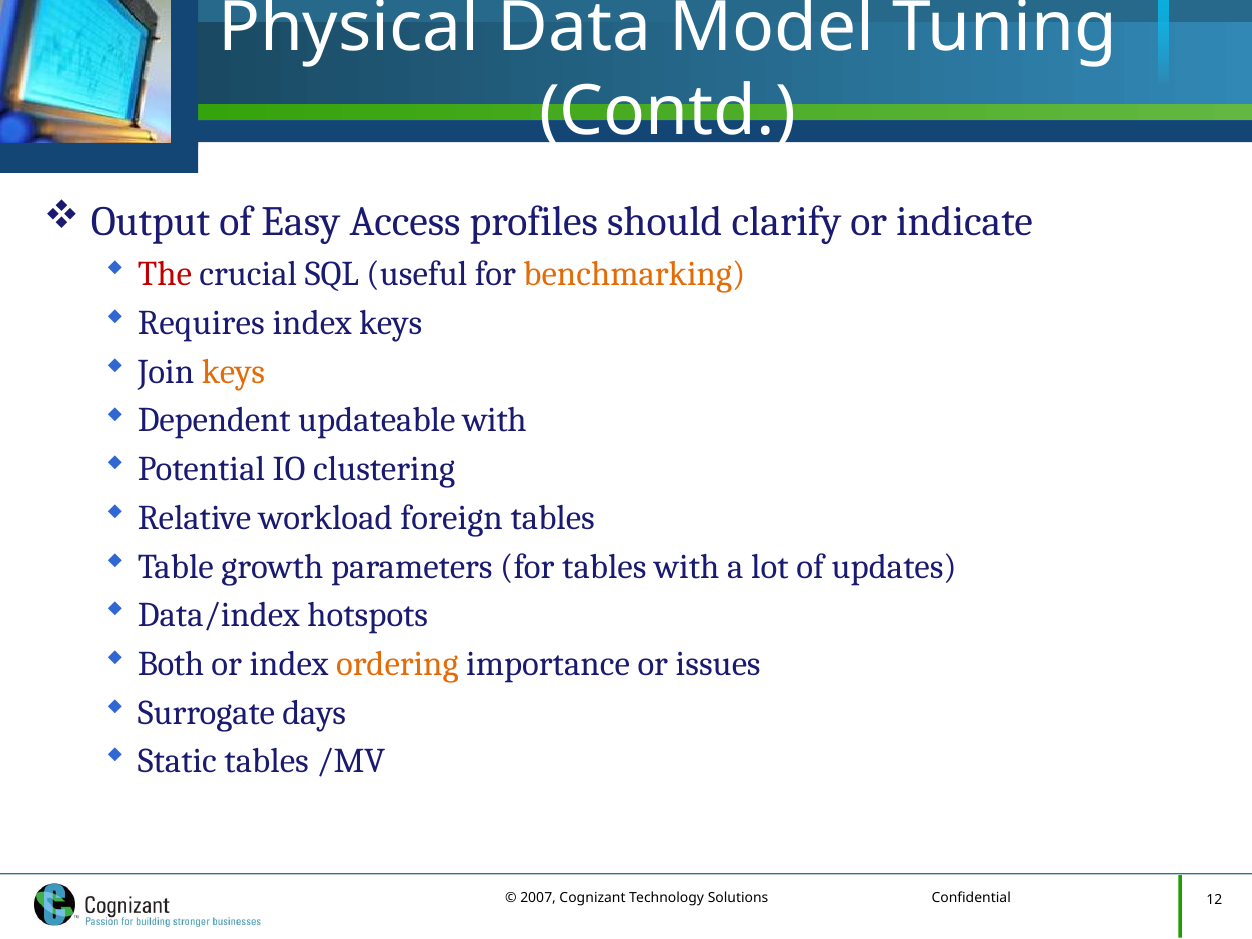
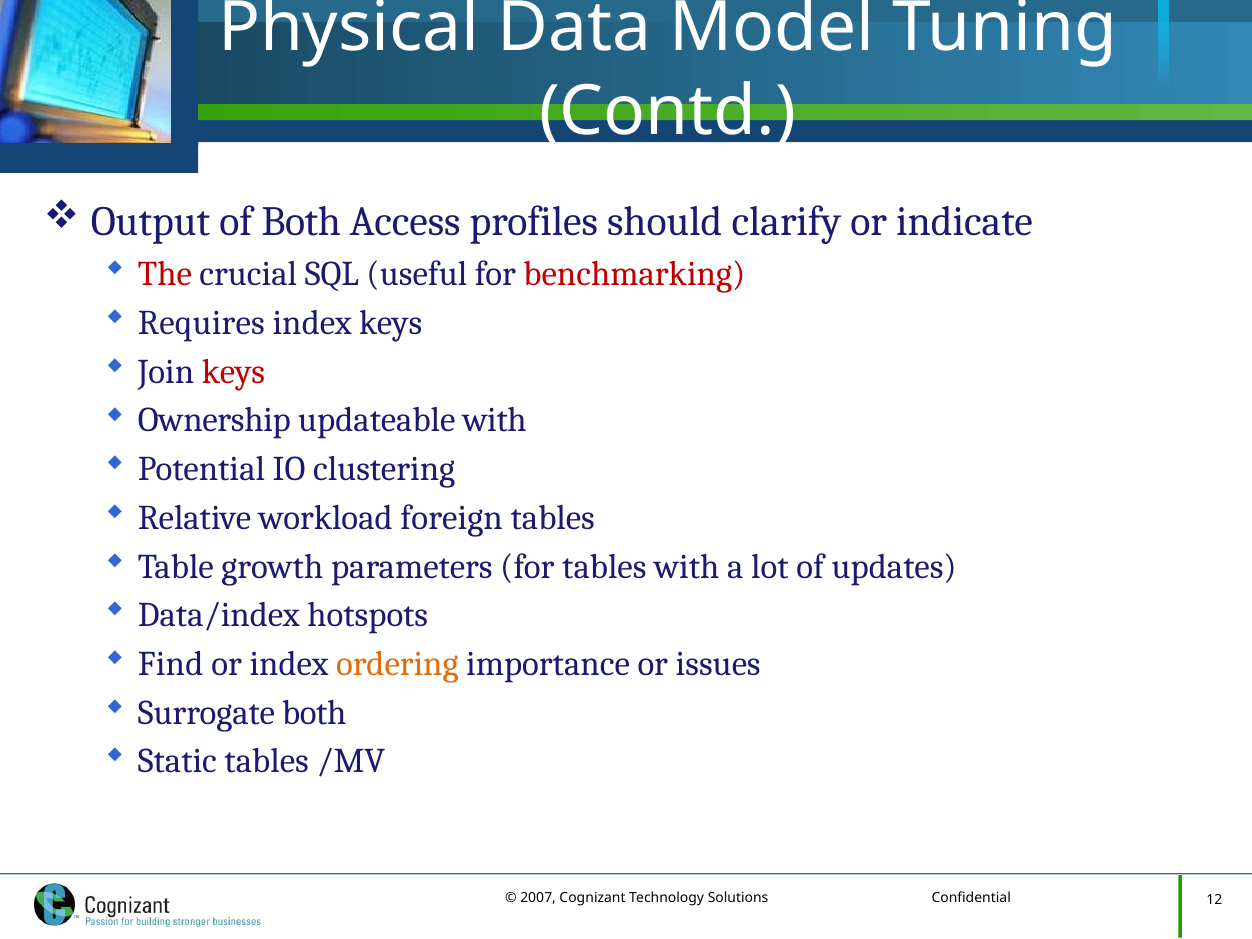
of Easy: Easy -> Both (301, 222)
benchmarking colour: orange -> red (634, 274)
keys colour: orange -> red (233, 372)
Dependent: Dependent -> Ownership (214, 421)
Both: Both -> Find (171, 664)
Surrogate days: days -> both (314, 713)
